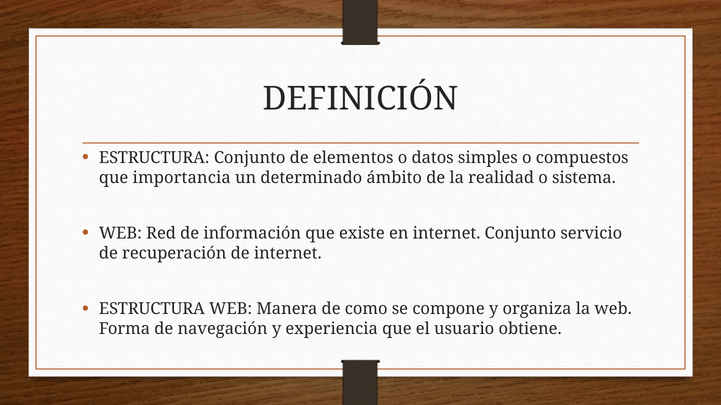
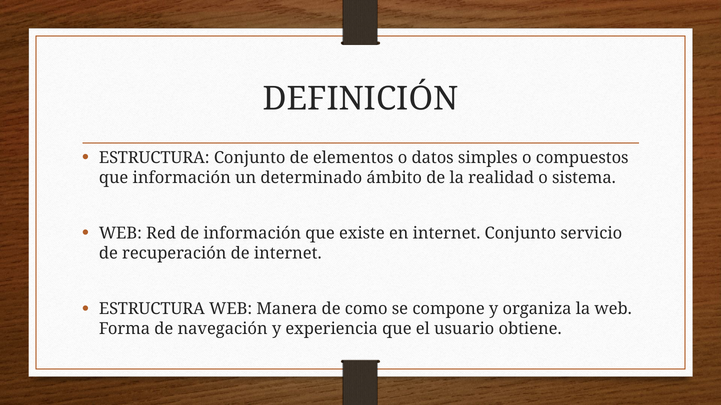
que importancia: importancia -> información (182, 178)
